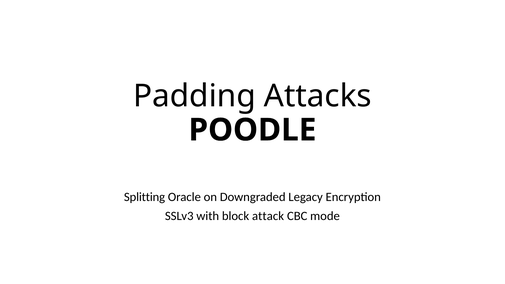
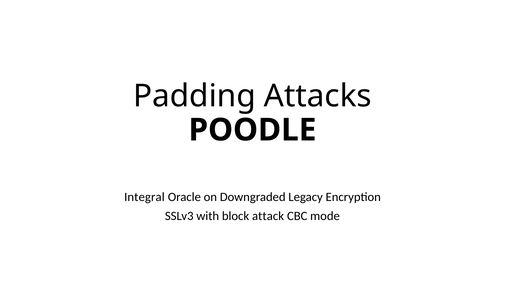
Splitting: Splitting -> Integral (144, 197)
